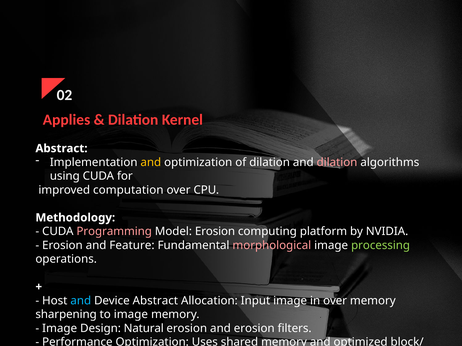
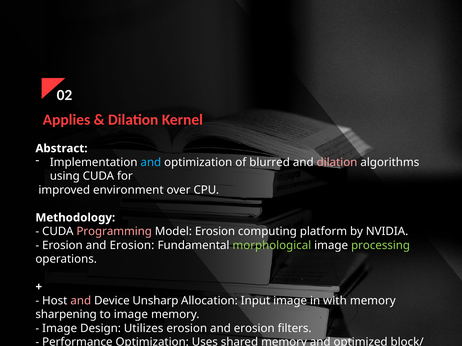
and colour: yellow -> light blue (151, 162)
of dilation: dilation -> blurred (270, 162)
computation: computation -> environment (128, 190)
Feature: Feature -> Erosion (132, 246)
morphological colour: pink -> light green (272, 246)
and colour: light blue -> pink (81, 301)
Device Abstract: Abstract -> Unsharp (155, 301)
in over: over -> with (335, 301)
Natural: Natural -> Utilizes (144, 329)
